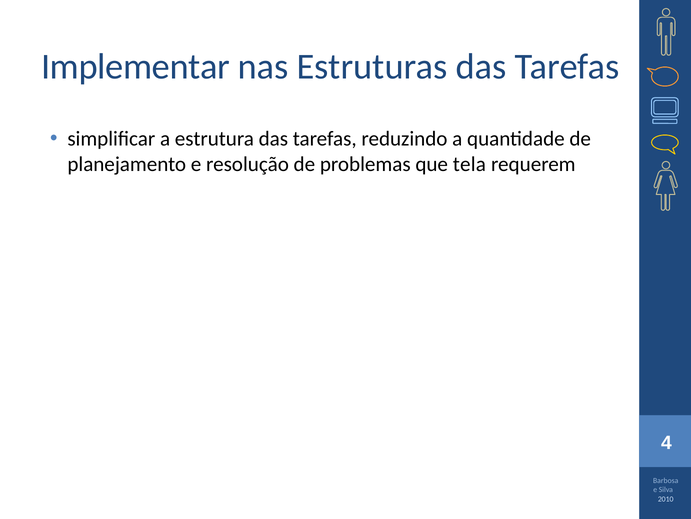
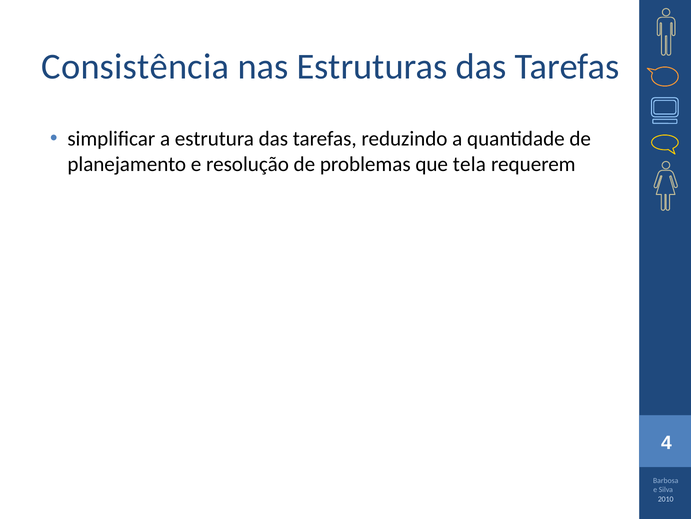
Implementar: Implementar -> Consistência (135, 66)
